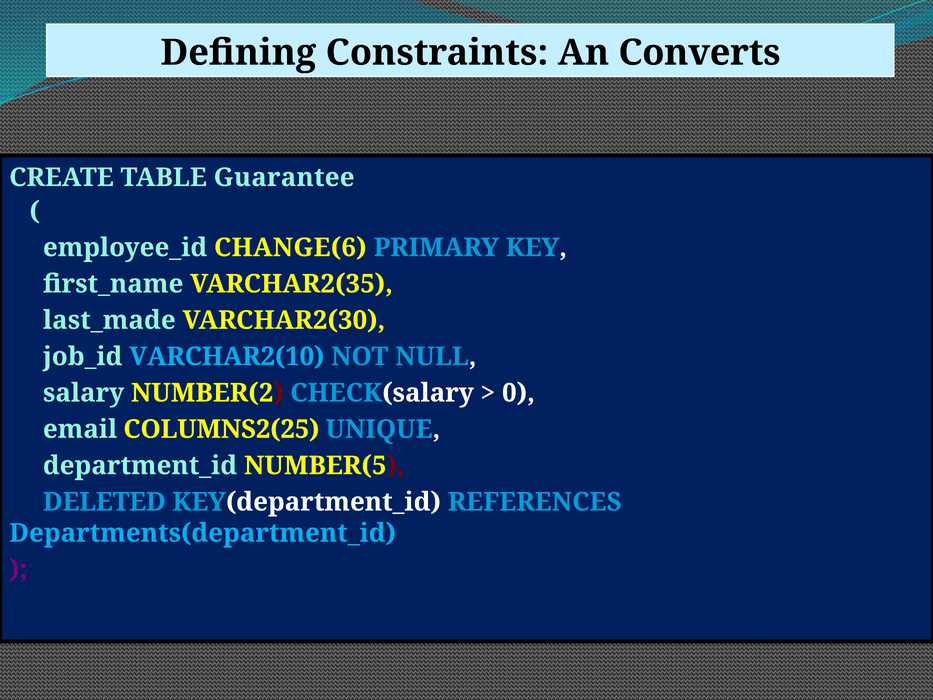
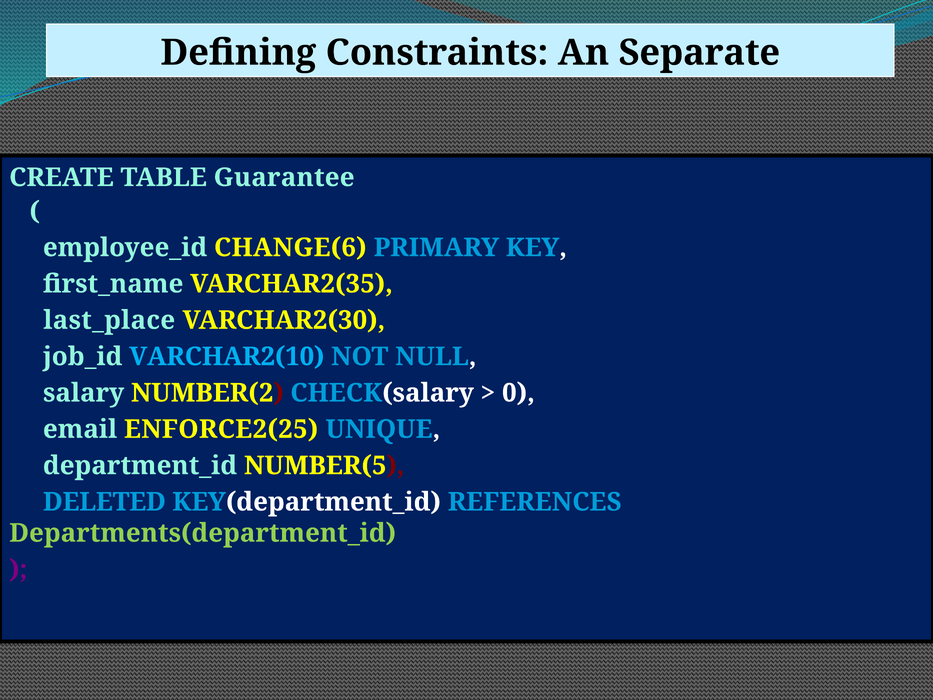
Converts: Converts -> Separate (699, 53)
last_made: last_made -> last_place (109, 320)
COLUMNS2(25: COLUMNS2(25 -> ENFORCE2(25 (221, 429)
Departments(department_id colour: light blue -> light green (203, 533)
